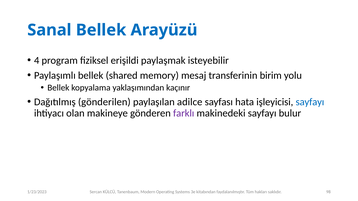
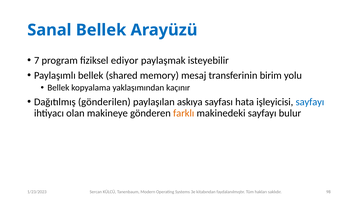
4: 4 -> 7 (37, 61)
erişildi: erişildi -> ediyor (125, 61)
adilce: adilce -> askıya (190, 102)
farklı colour: purple -> orange (184, 113)
